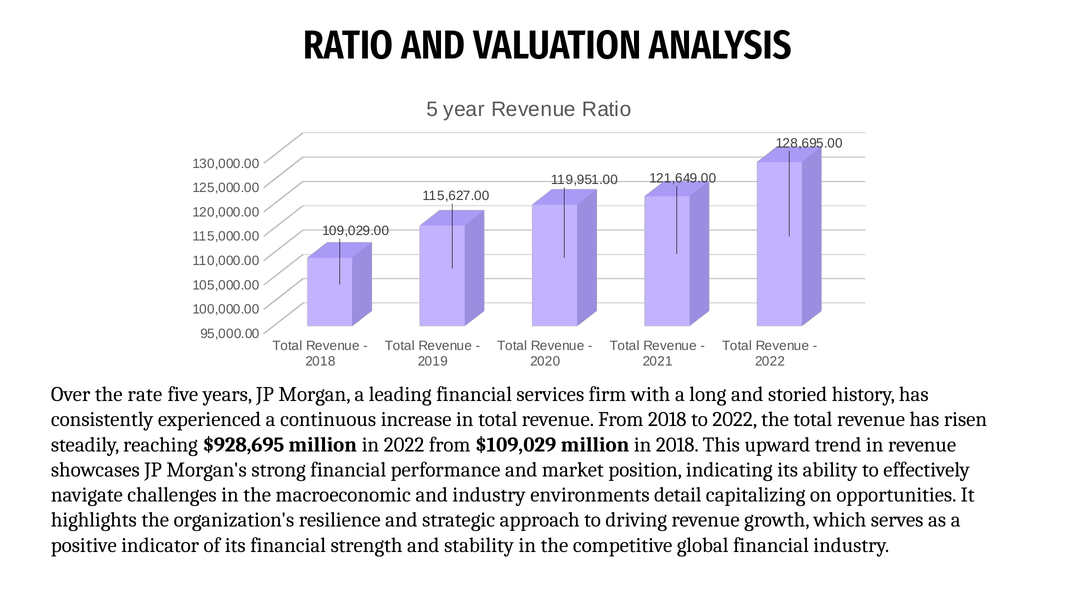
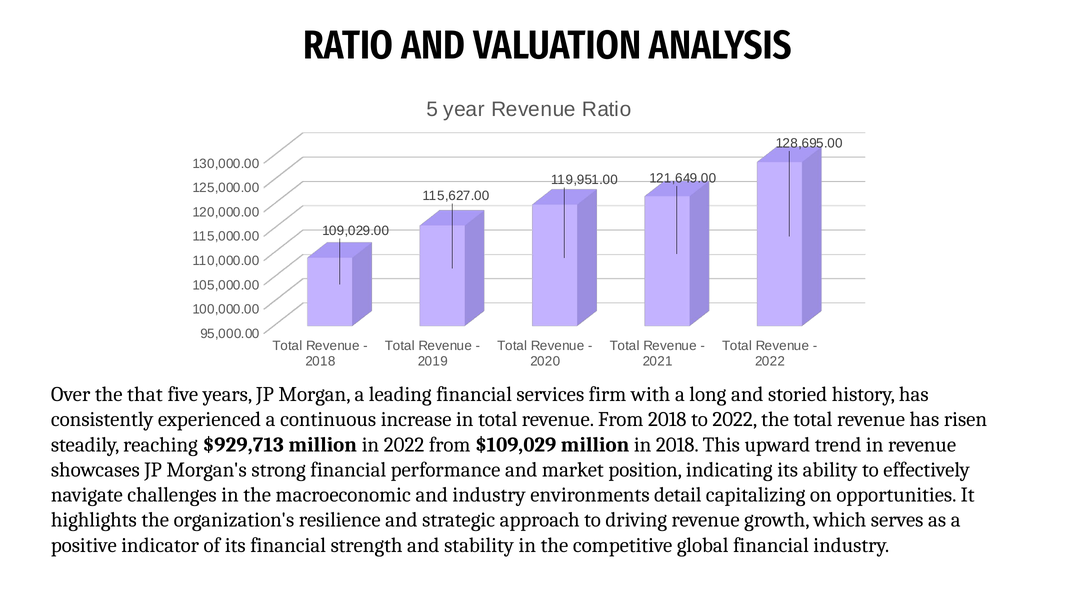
rate: rate -> that (145, 394)
$928,695: $928,695 -> $929,713 (243, 444)
